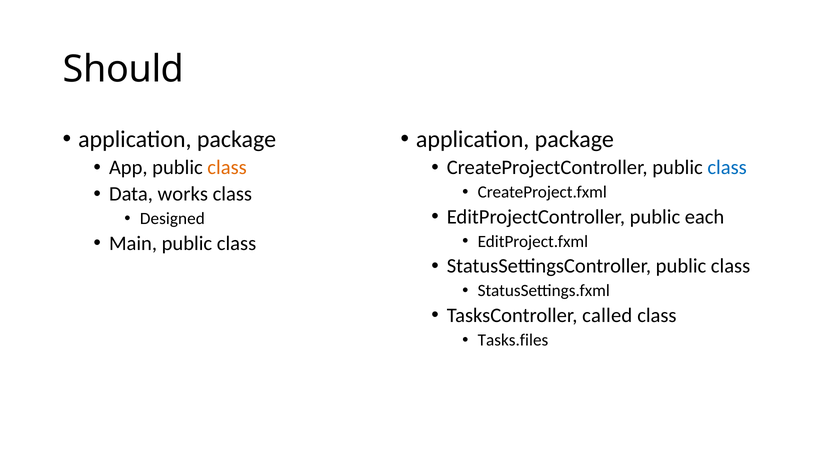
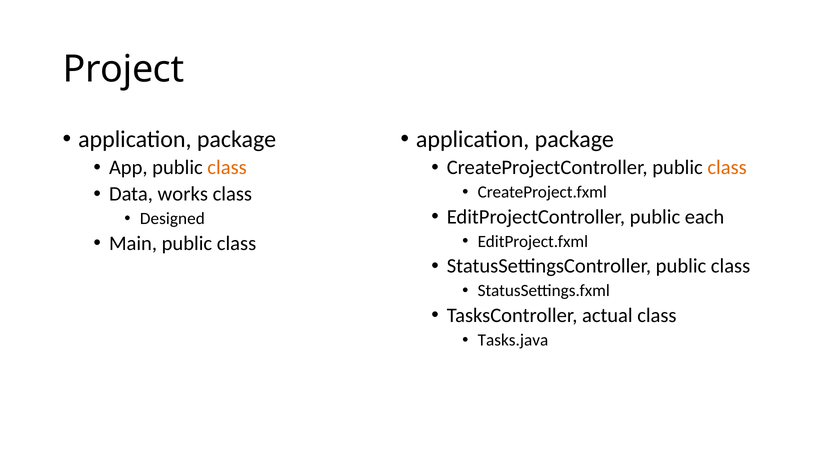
Should: Should -> Project (123, 69)
class colour: blue -> orange (727, 168)
called: called -> actual (607, 315)
Tasks.files: Tasks.files -> Tasks.java (513, 340)
